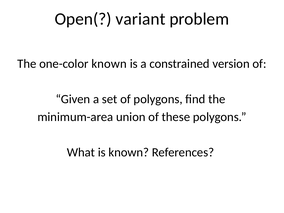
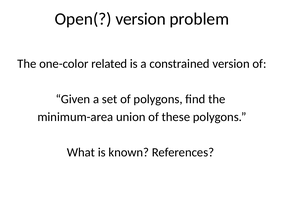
Open( variant: variant -> version (141, 19)
one-color known: known -> related (109, 64)
